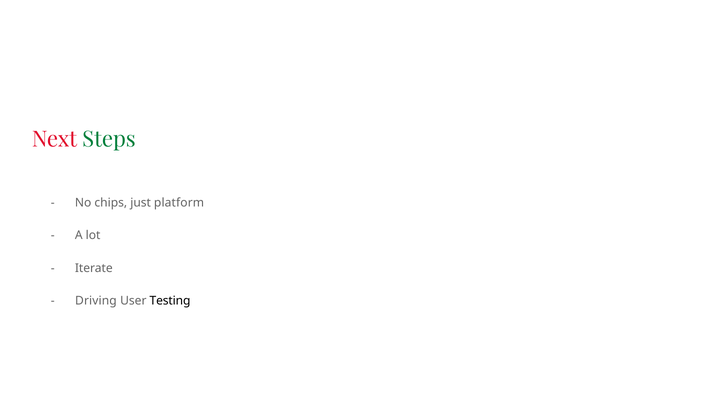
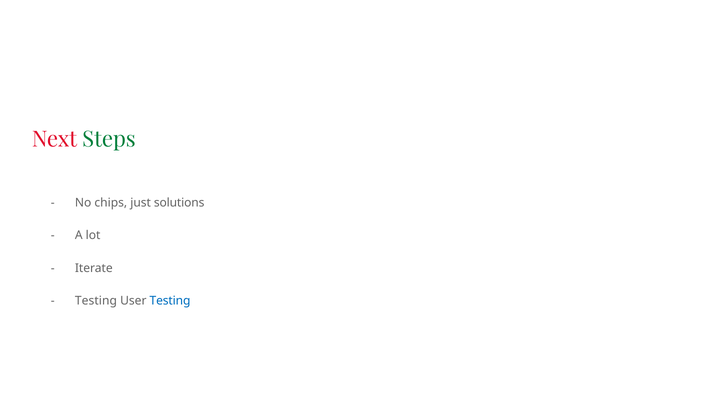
platform: platform -> solutions (179, 203)
Driving: Driving -> Testing (96, 301)
Testing colour: black -> blue (170, 301)
